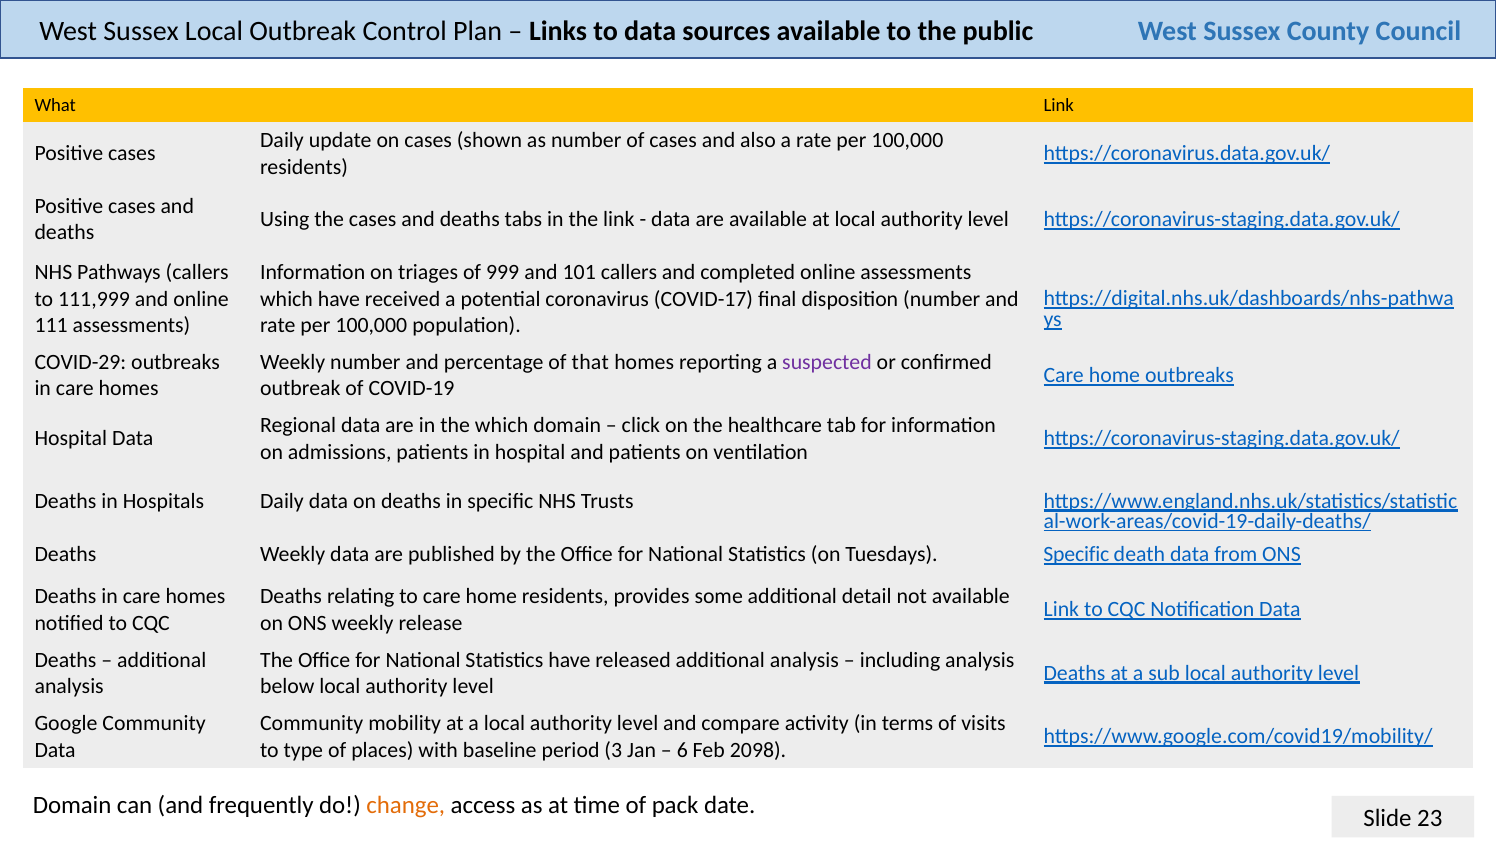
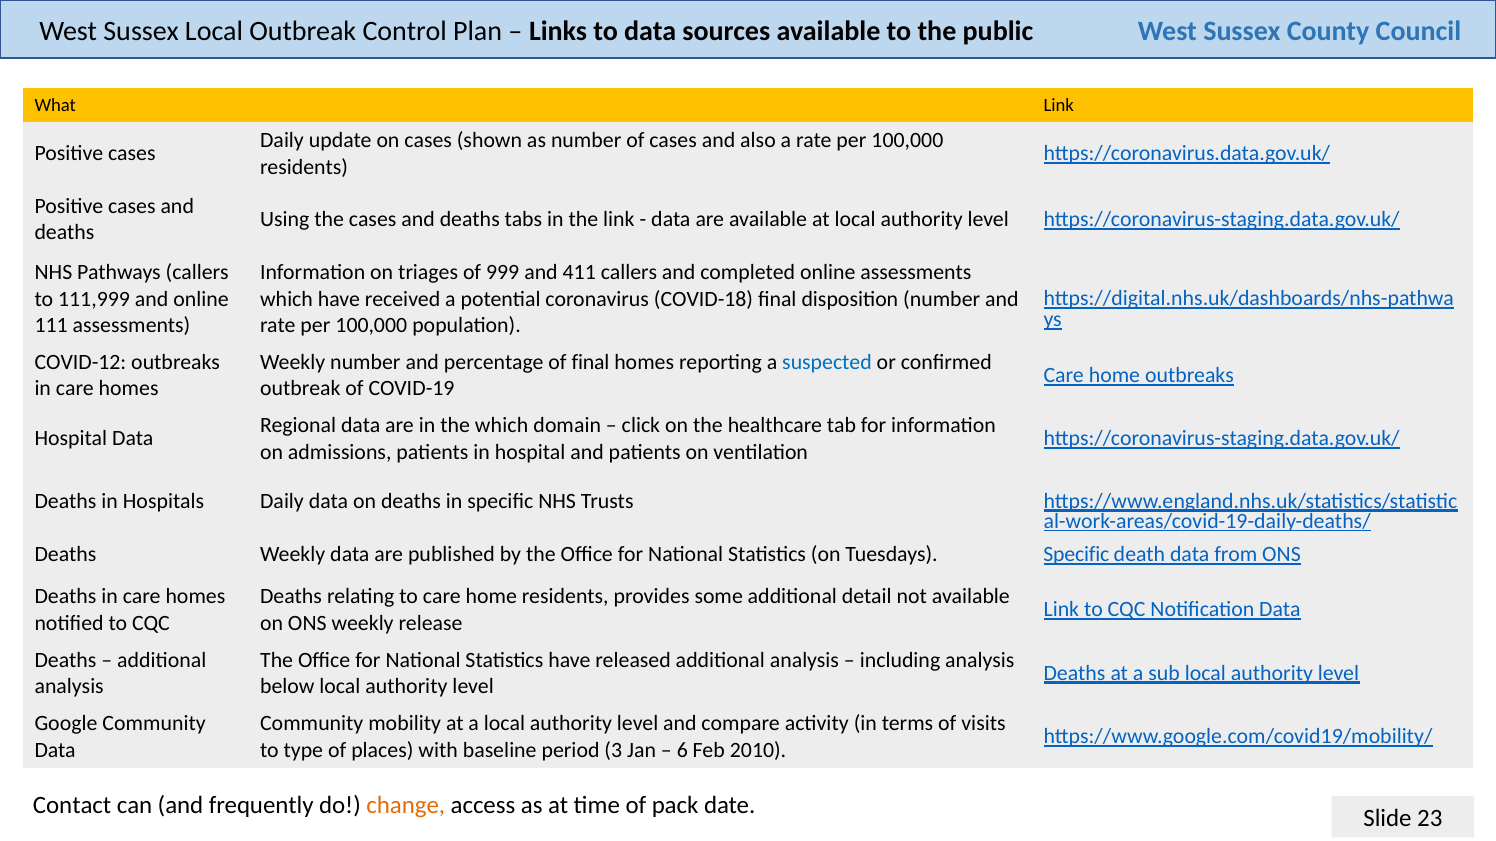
101: 101 -> 411 (579, 272)
COVID-17: COVID-17 -> COVID-18 (704, 299)
COVID-29: COVID-29 -> COVID-12 (80, 362)
of that: that -> final (591, 362)
suspected colour: purple -> blue (827, 362)
2098: 2098 -> 2010 (758, 751)
Domain: Domain -> Contact (72, 806)
